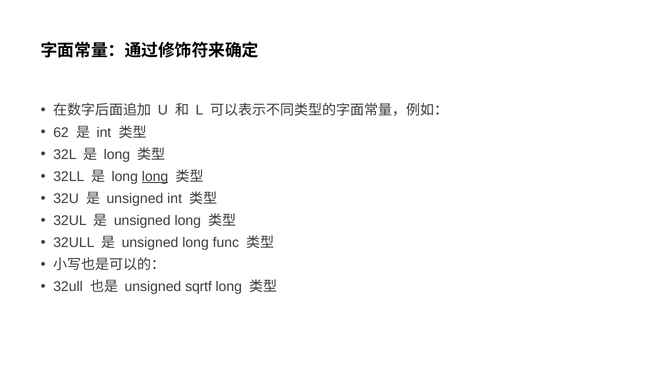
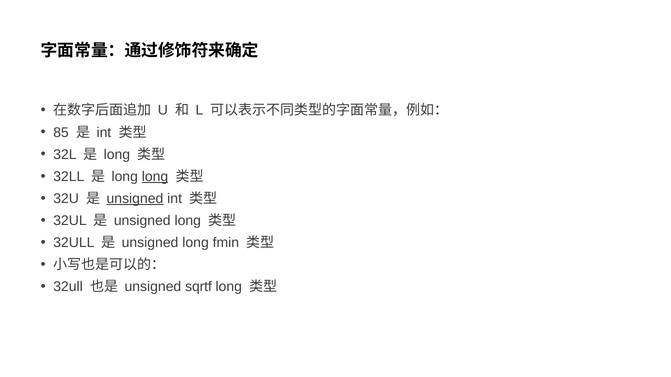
62: 62 -> 85 (61, 133)
unsigned underline: none -> present (135, 199)
func: func -> fmin (226, 243)
